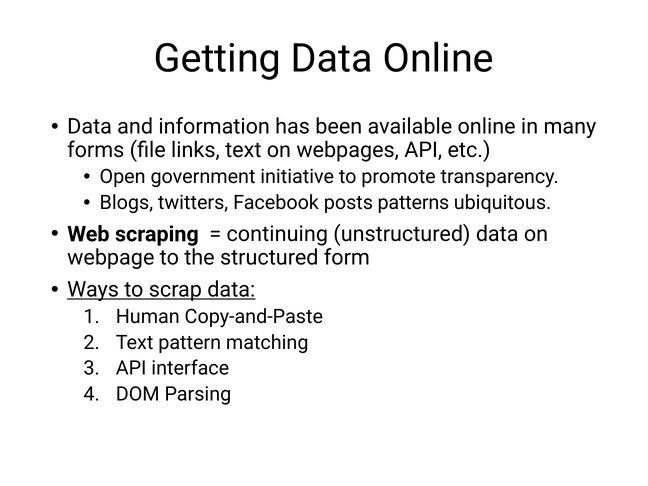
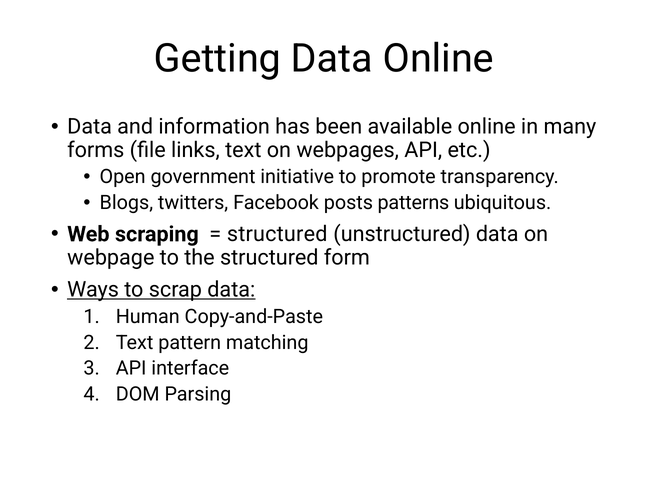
continuing: continuing -> structured (277, 234)
